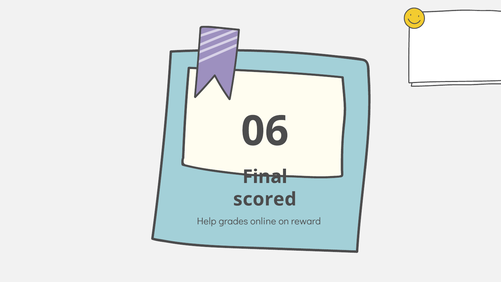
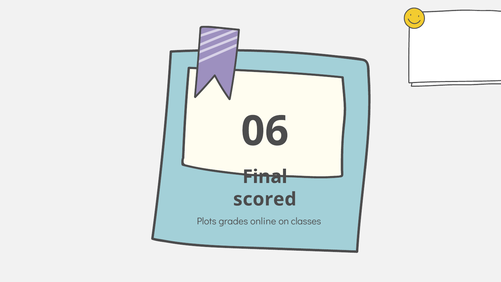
Help: Help -> Plots (207, 221)
reward: reward -> classes (306, 221)
